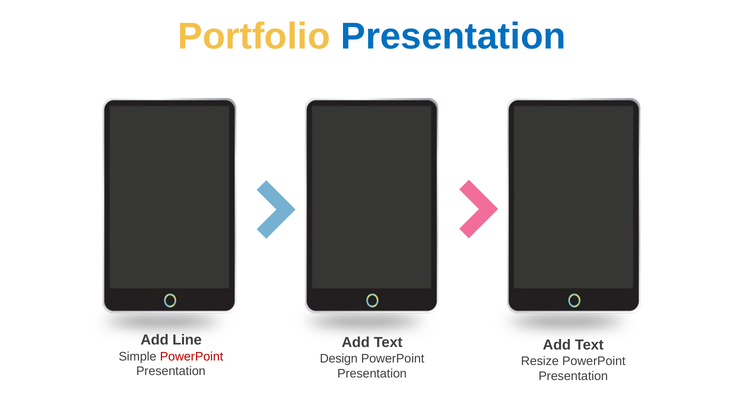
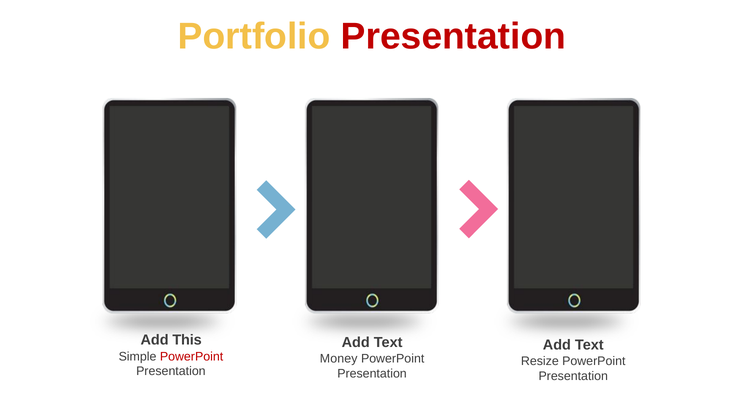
Presentation colour: blue -> red (453, 36)
Line: Line -> This (187, 340)
Design: Design -> Money (339, 358)
